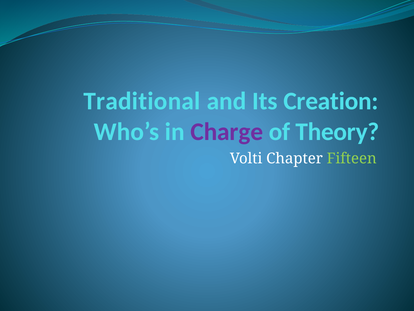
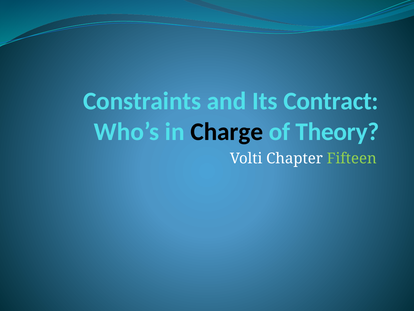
Traditional: Traditional -> Constraints (142, 101)
Creation: Creation -> Contract (331, 101)
Charge colour: purple -> black (227, 131)
